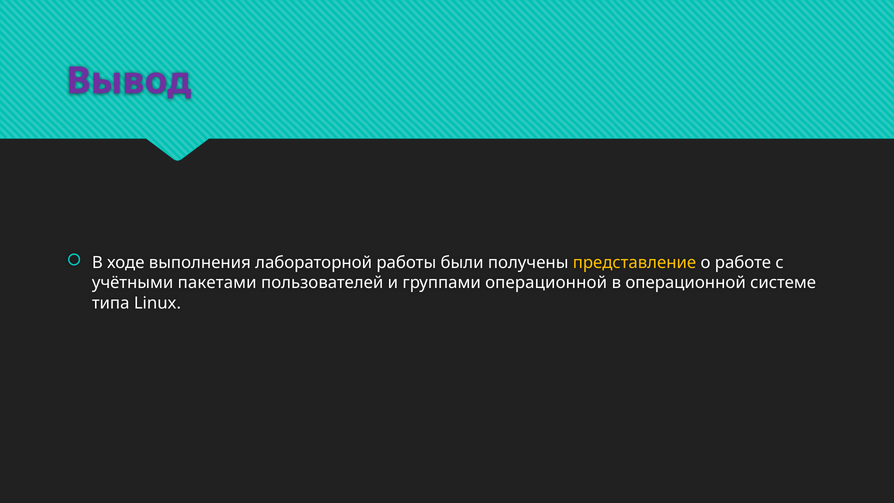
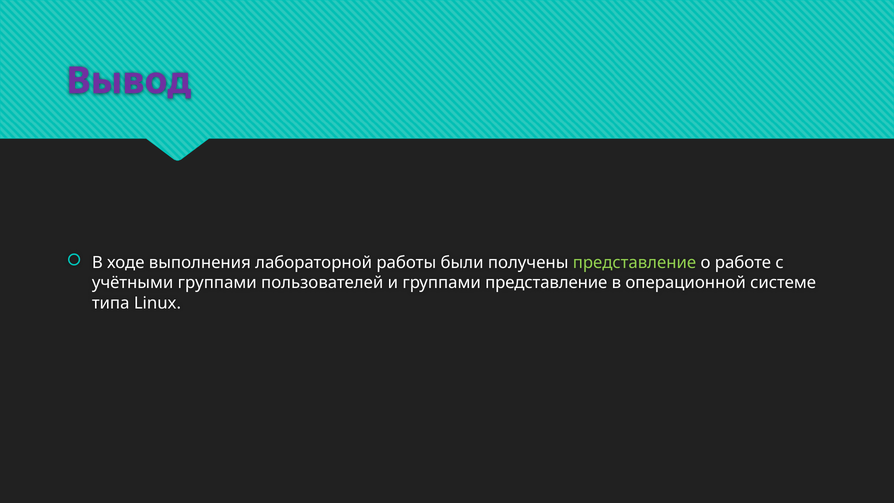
представление colour: yellow -> light green (634, 263)
учётными пакетами: пакетами -> группами (217, 283)
группами операционной: операционной -> представление (546, 283)
